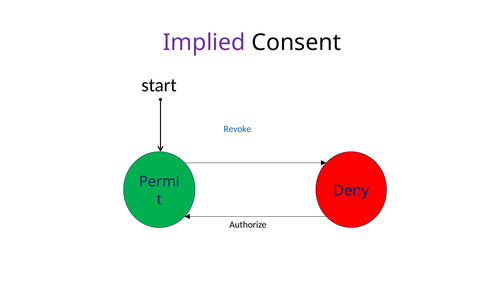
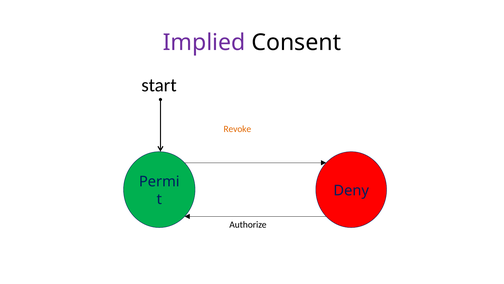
Revoke colour: blue -> orange (237, 129)
